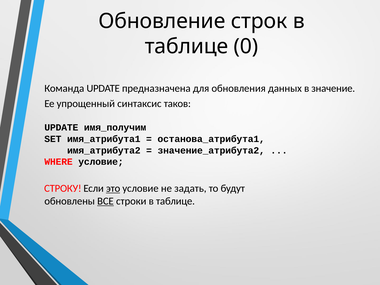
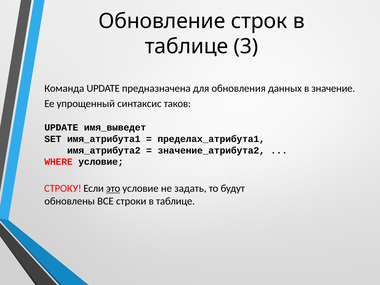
0: 0 -> 3 (246, 46)
имя_получим: имя_получим -> имя_выведет (115, 128)
останова_атрибута1: останова_атрибута1 -> пределах_атрибута1 (211, 139)
ВСЕ underline: present -> none (105, 201)
